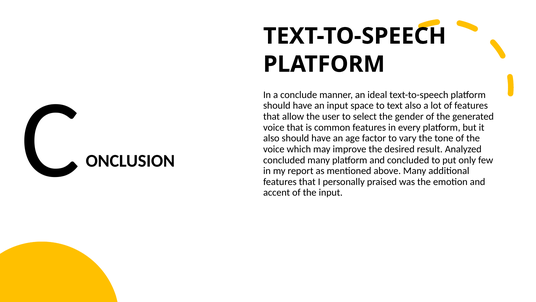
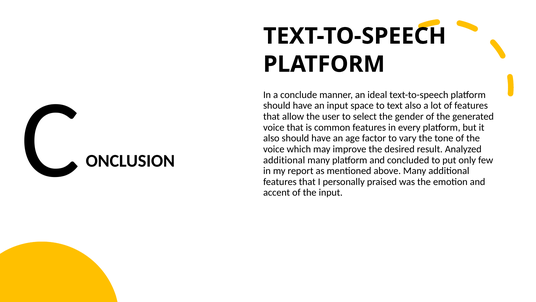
concluded: concluded -> additional (284, 160)
